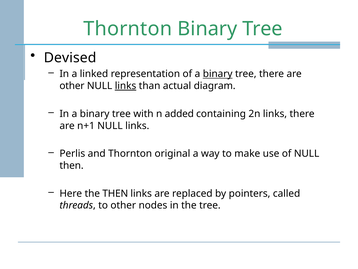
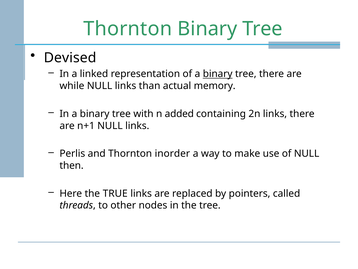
other: other -> while (72, 86)
links underline: present -> none (126, 86)
diagram: diagram -> memory (215, 86)
original: original -> inorder (172, 153)
the THEN: THEN -> TRUE (115, 193)
